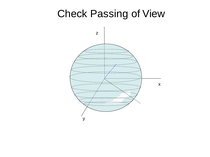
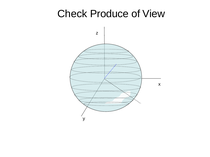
Passing: Passing -> Produce (109, 14)
